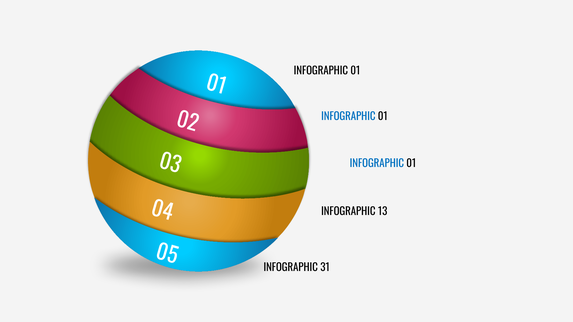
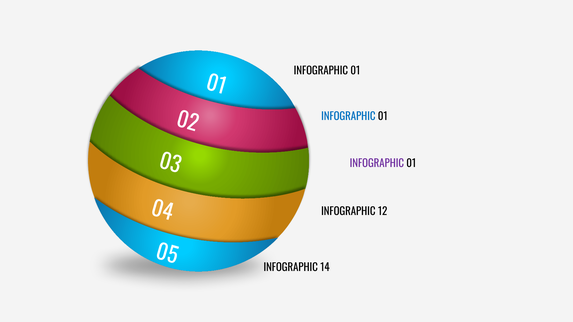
INFOGRAPHIC colour: blue -> purple (377, 164)
13: 13 -> 12 (383, 212)
31: 31 -> 14 (325, 268)
